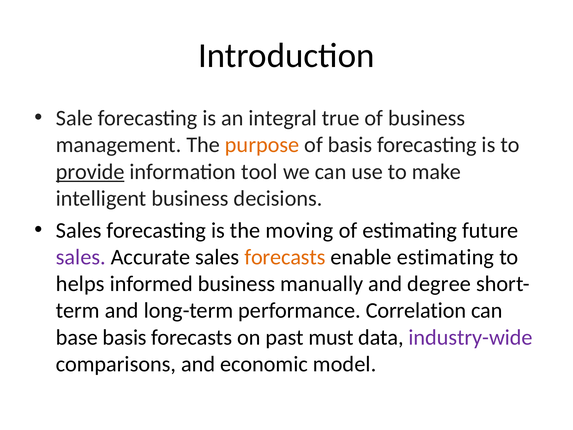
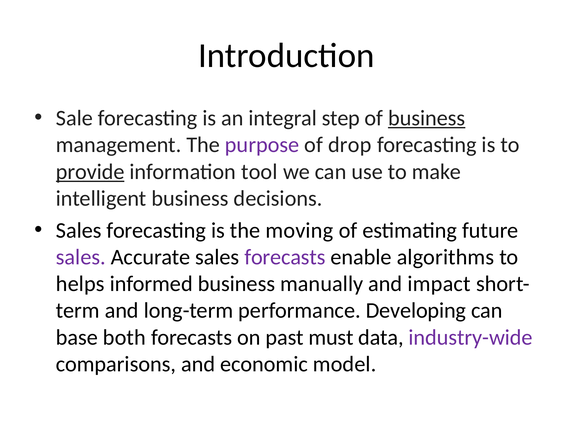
true: true -> step (341, 118)
business underline: none -> present (427, 118)
purpose colour: orange -> purple (262, 145)
of basis: basis -> drop (350, 145)
forecasts colour: orange -> purple (285, 257)
enable estimating: estimating -> algorithms (445, 257)
degree: degree -> impact (439, 284)
Correlation: Correlation -> Developing (416, 310)
base basis: basis -> both (124, 337)
